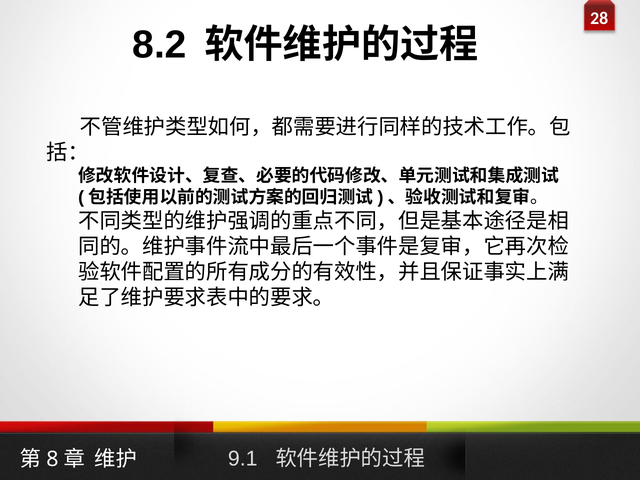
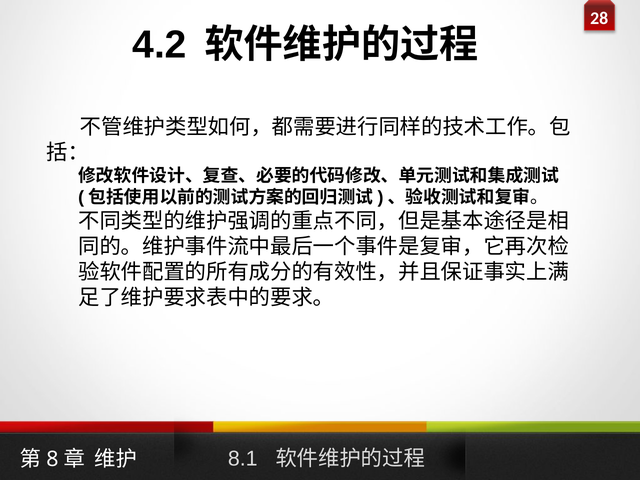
8.2: 8.2 -> 4.2 (159, 45)
9.1: 9.1 -> 8.1 (243, 458)
